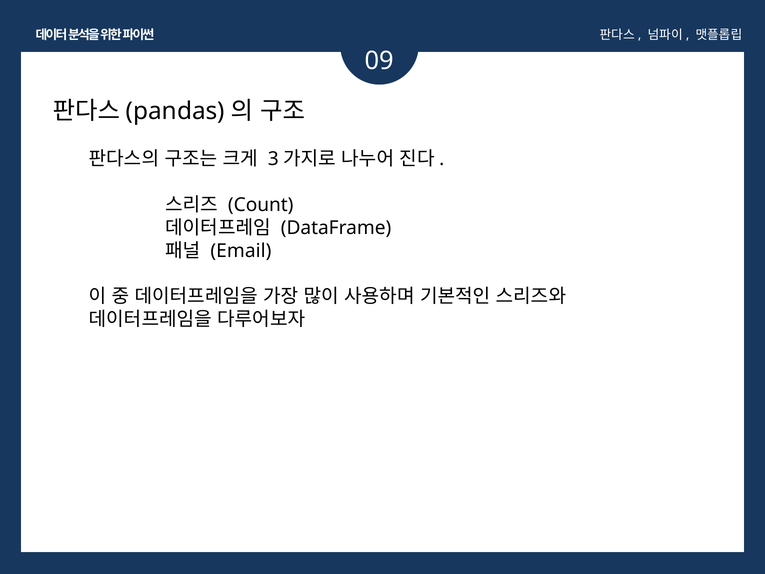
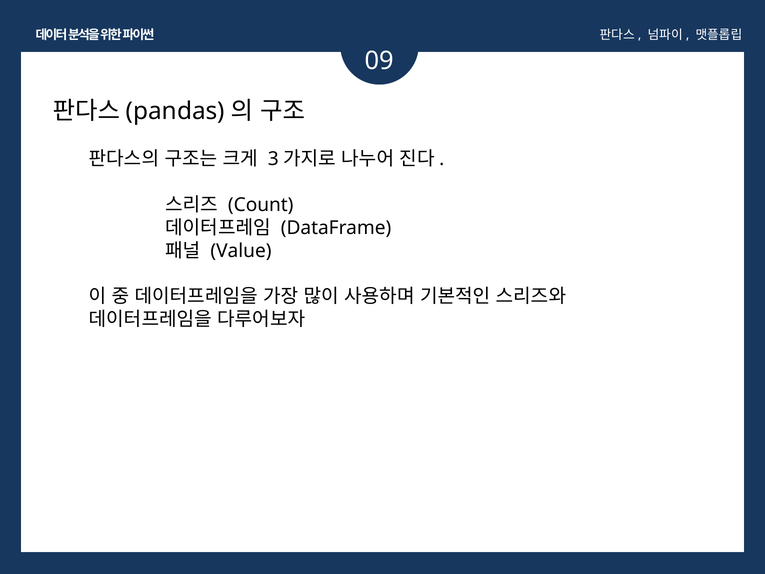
Email: Email -> Value (241, 251)
